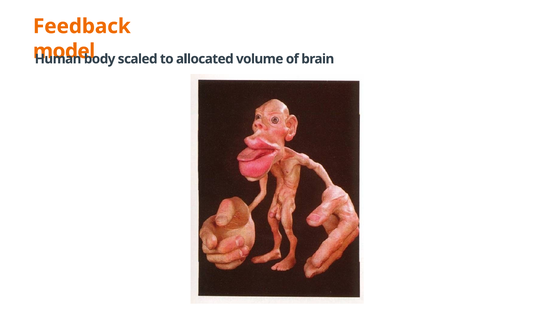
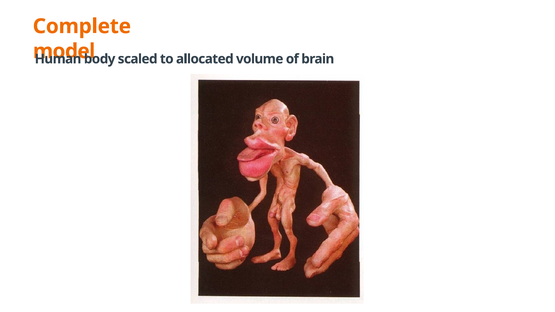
Feedback: Feedback -> Complete (82, 26)
